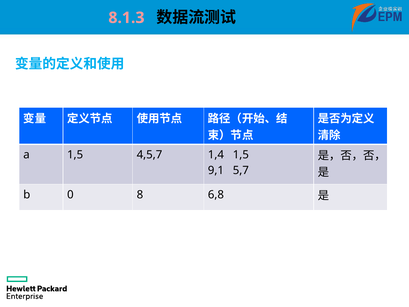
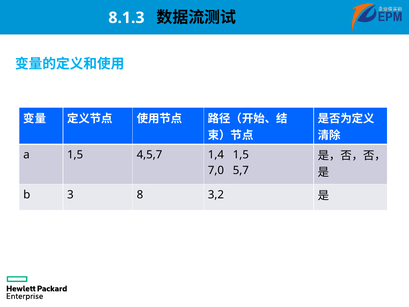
8.1.3 colour: pink -> white (126, 18)
9,1: 9,1 -> 7,0 (216, 170)
0: 0 -> 3 (70, 195)
6,8: 6,8 -> 3,2 (216, 195)
